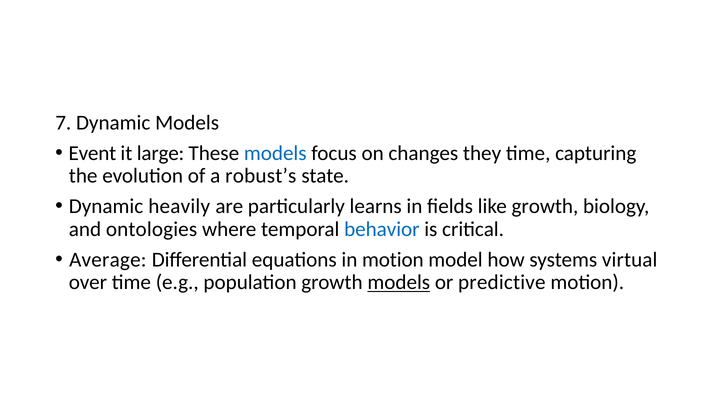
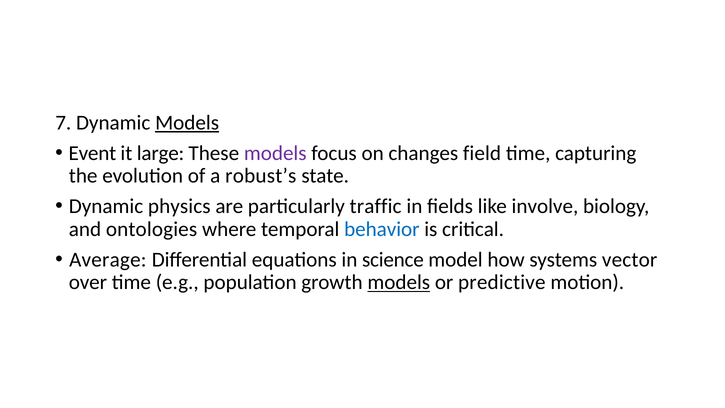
Models underline: none -> present (187, 123)
models colour: blue -> purple (275, 153)
they: they -> field (482, 153)
heavily: heavily -> physics (179, 206)
learns: learns -> traffic (376, 206)
like growth: growth -> involve (545, 206)
in motion: motion -> science (393, 259)
virtual: virtual -> vector (630, 259)
